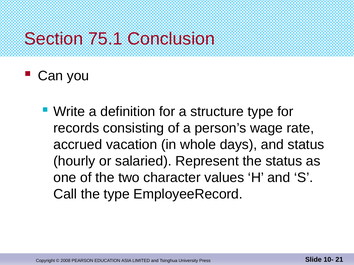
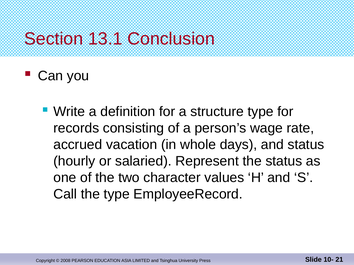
75.1: 75.1 -> 13.1 (105, 39)
